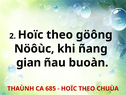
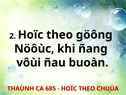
gian: gian -> vôùi (29, 62)
